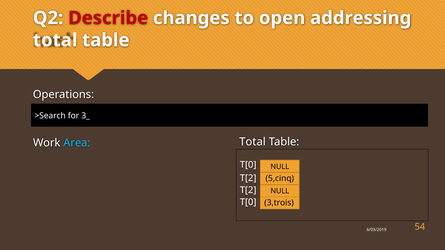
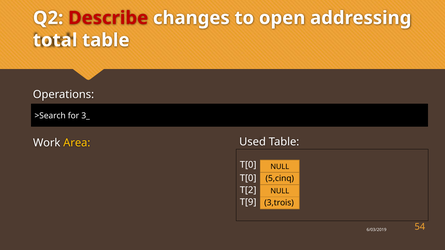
Total: Total -> Used (253, 142)
Area colour: light blue -> yellow (77, 143)
T[2: T[2 -> T[0 (248, 178)
T[0: T[0 -> T[9 (248, 202)
